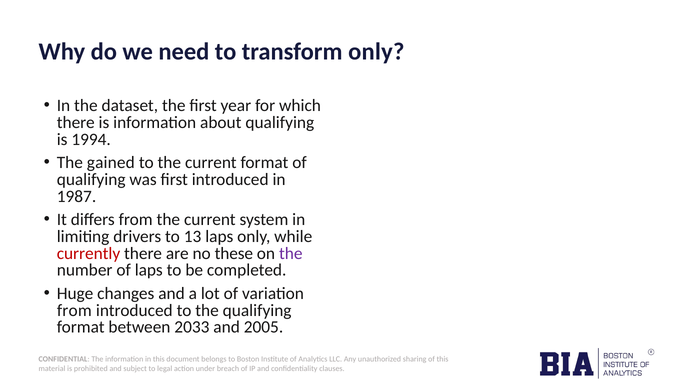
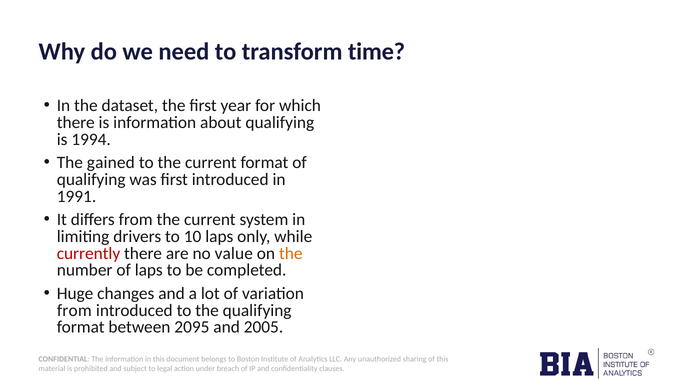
transform only: only -> time (377, 52)
1987: 1987 -> 1991 (77, 196)
13: 13 -> 10 (193, 236)
these: these -> value (234, 253)
the colour: purple -> orange (291, 253)
2033: 2033 -> 2095 (192, 327)
